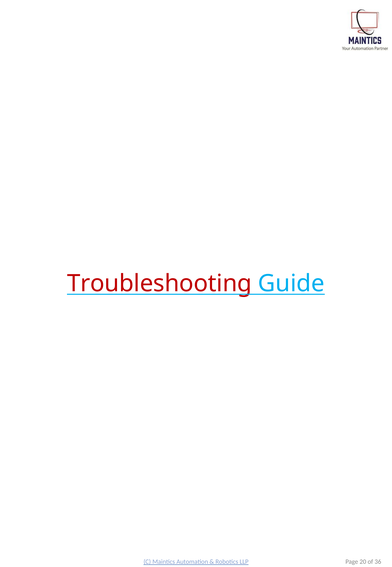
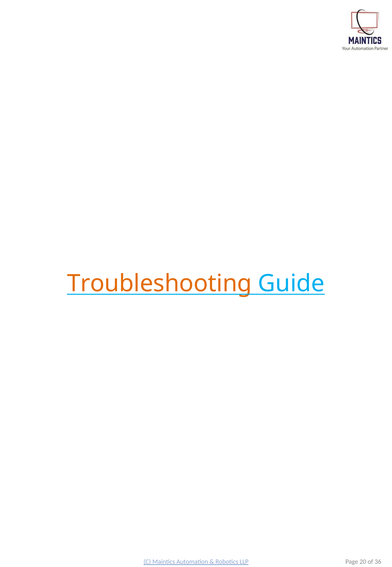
Troubleshooting colour: red -> orange (160, 283)
